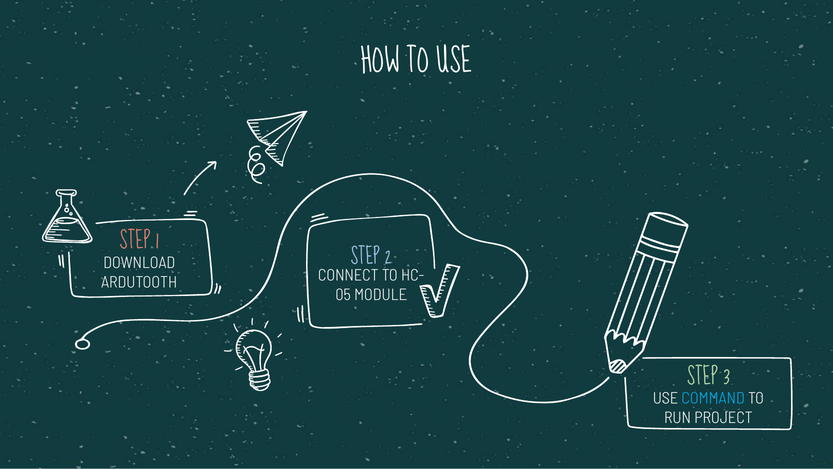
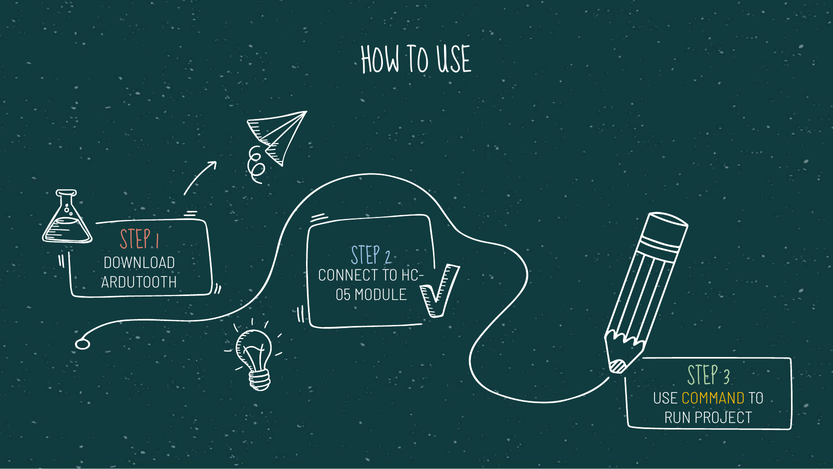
COMMAND colour: light blue -> yellow (713, 398)
